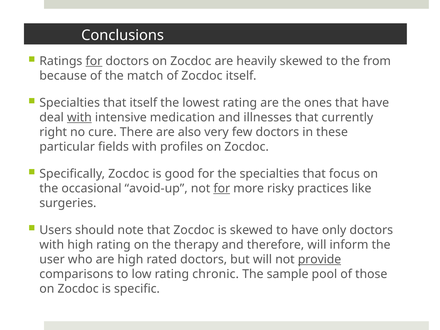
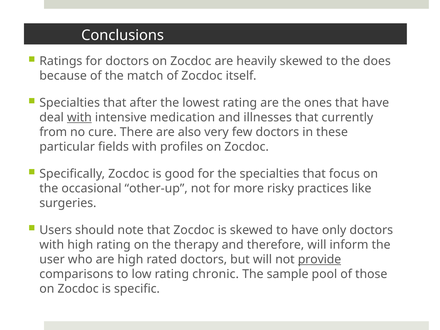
for underline: present -> none (94, 61)
from: from -> does (377, 61)
that itself: itself -> after (143, 103)
right: right -> from (53, 132)
avoid-up: avoid-up -> other-up (156, 188)
for underline: present -> none (222, 188)
